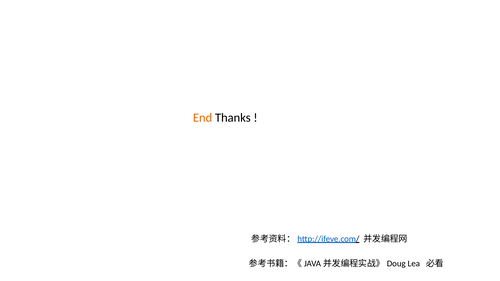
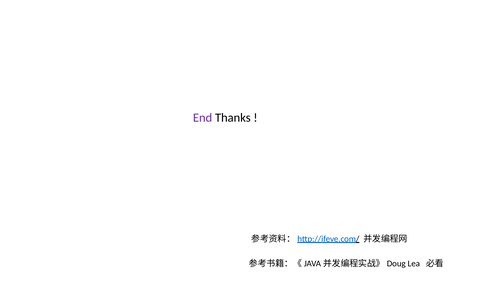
End colour: orange -> purple (203, 118)
